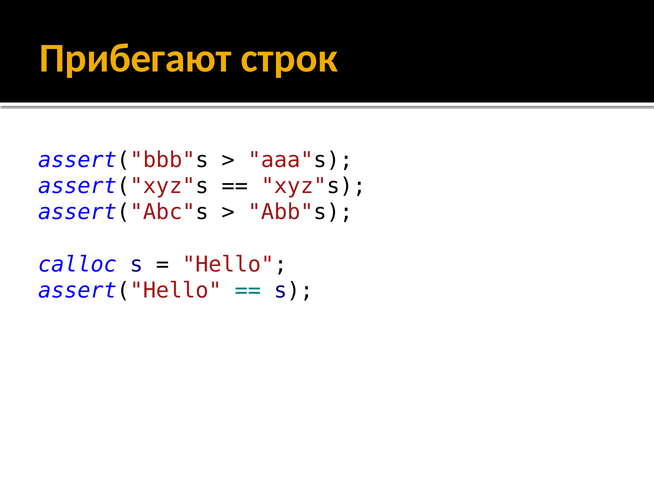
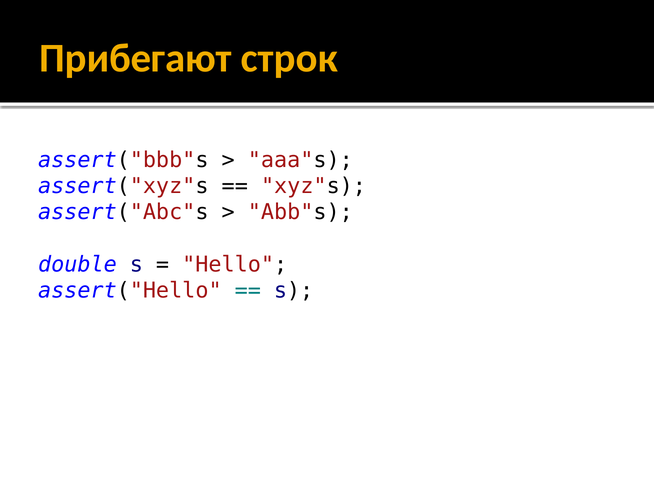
calloc: calloc -> double (77, 265)
